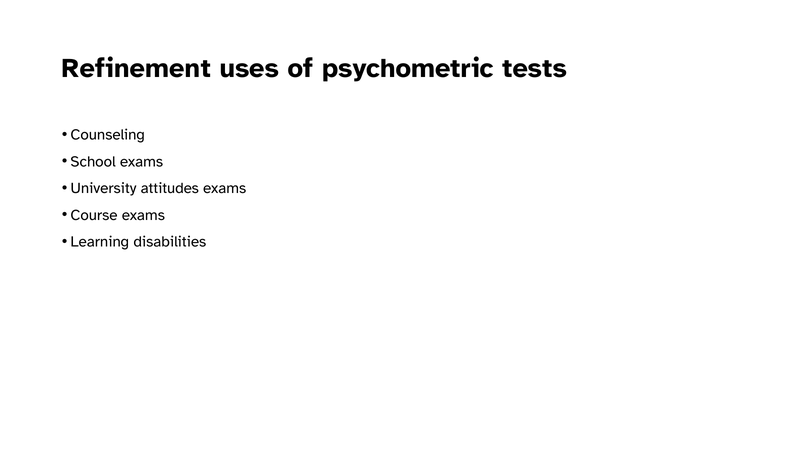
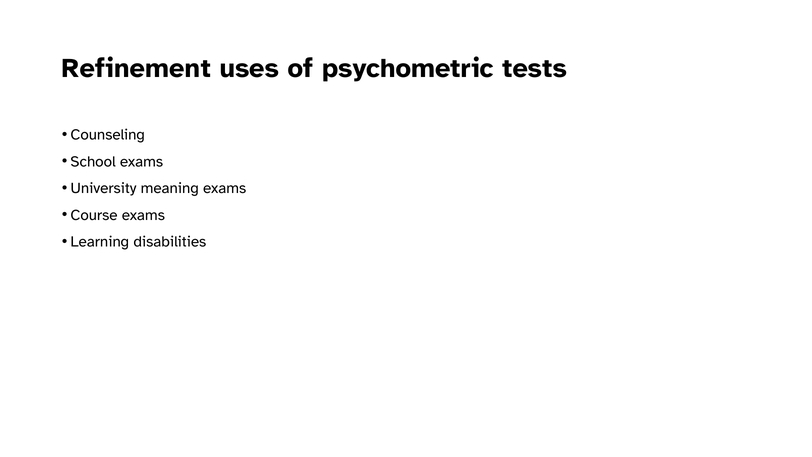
attitudes: attitudes -> meaning (170, 188)
